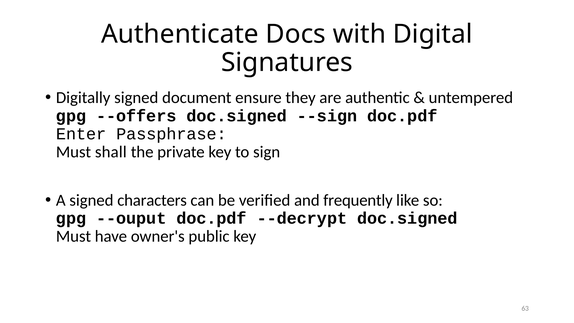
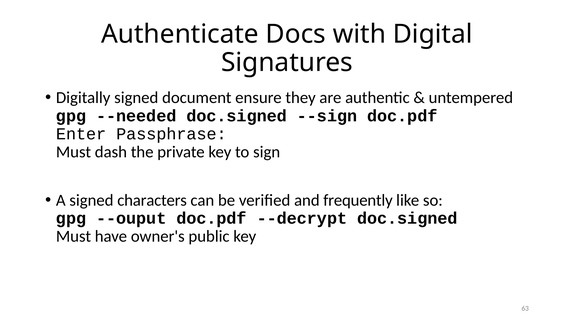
--offers: --offers -> --needed (136, 116)
shall: shall -> dash (111, 152)
